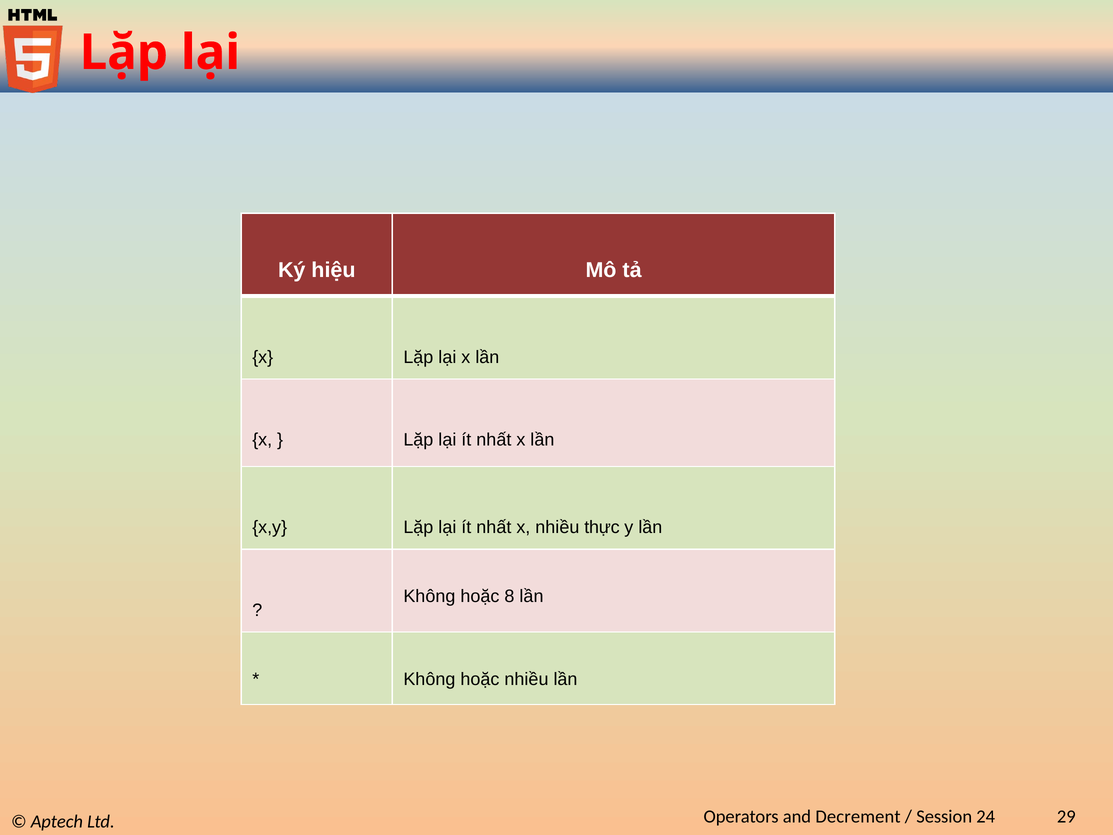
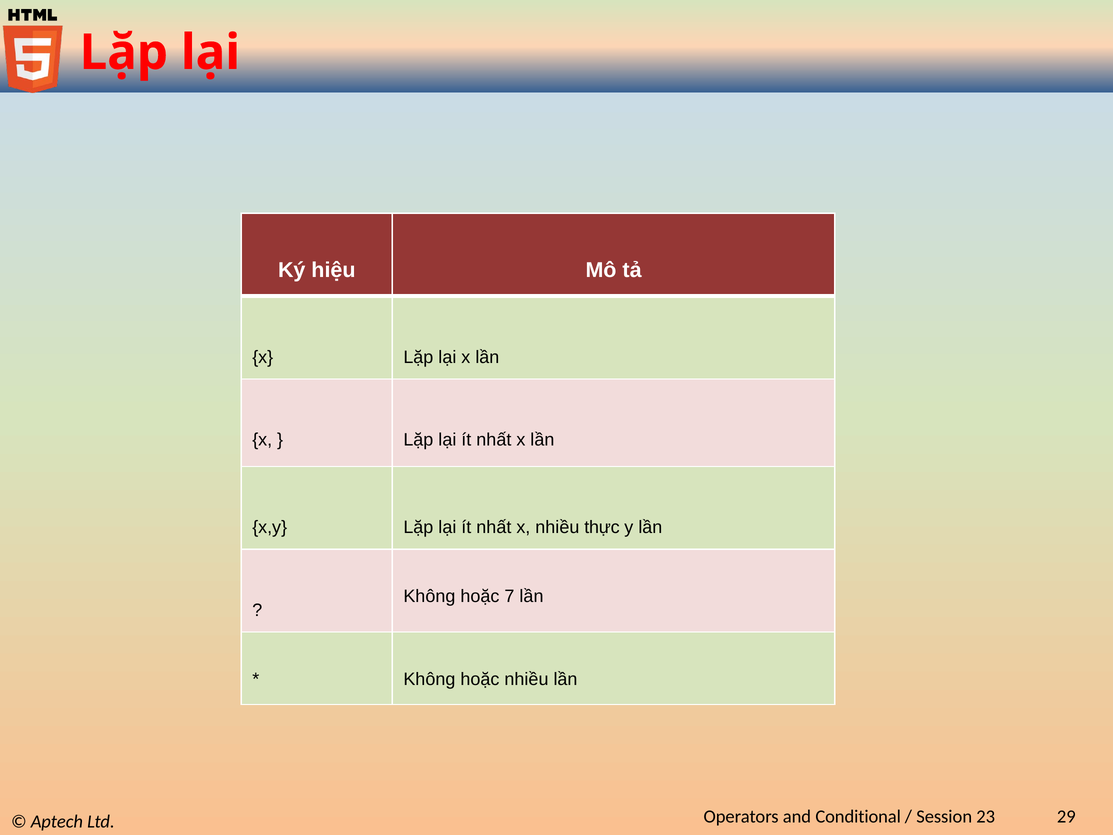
8: 8 -> 7 (509, 596)
Decrement: Decrement -> Conditional (858, 816)
24: 24 -> 23 (986, 816)
